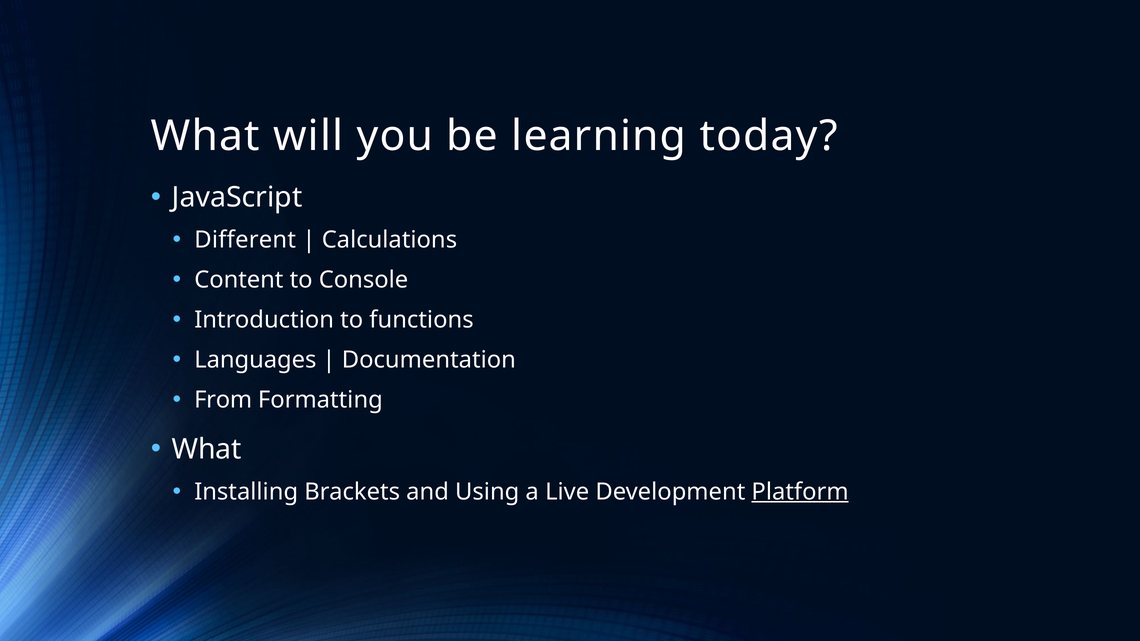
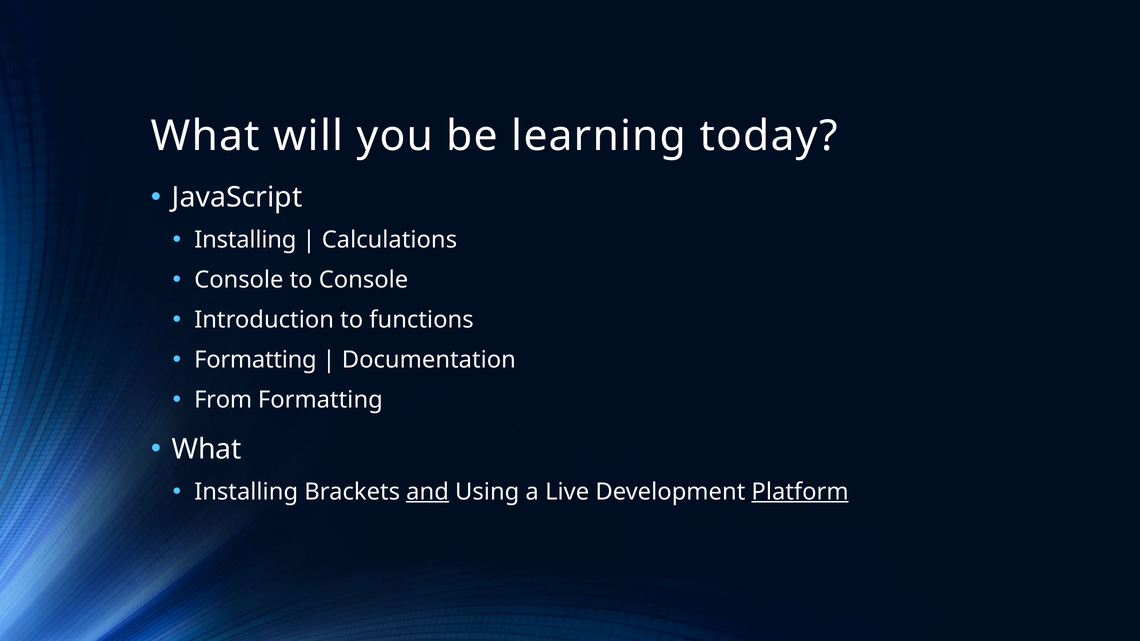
Different: Different -> Installing (245, 240)
Content: Content -> Console (239, 280)
Languages: Languages -> Formatting (255, 360)
and underline: none -> present (428, 492)
